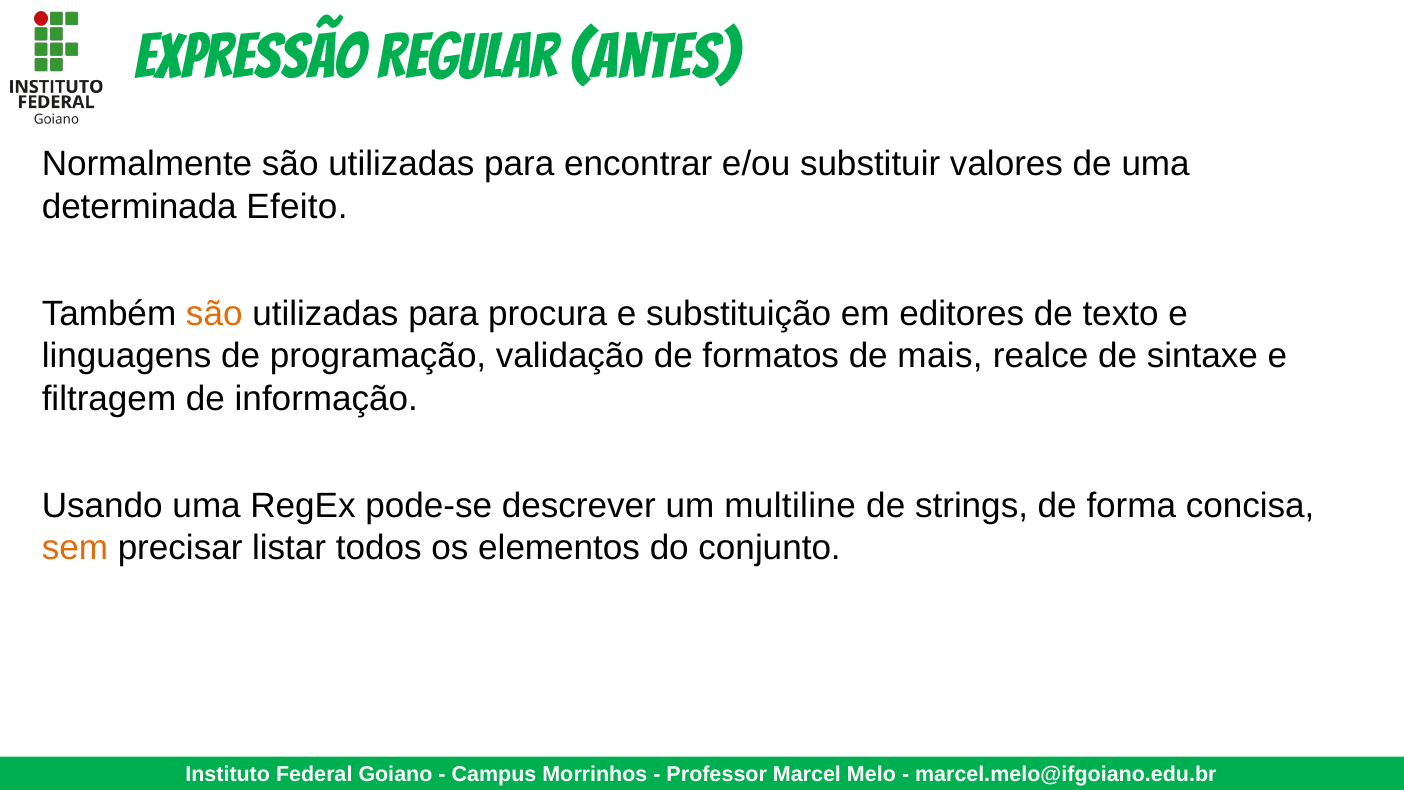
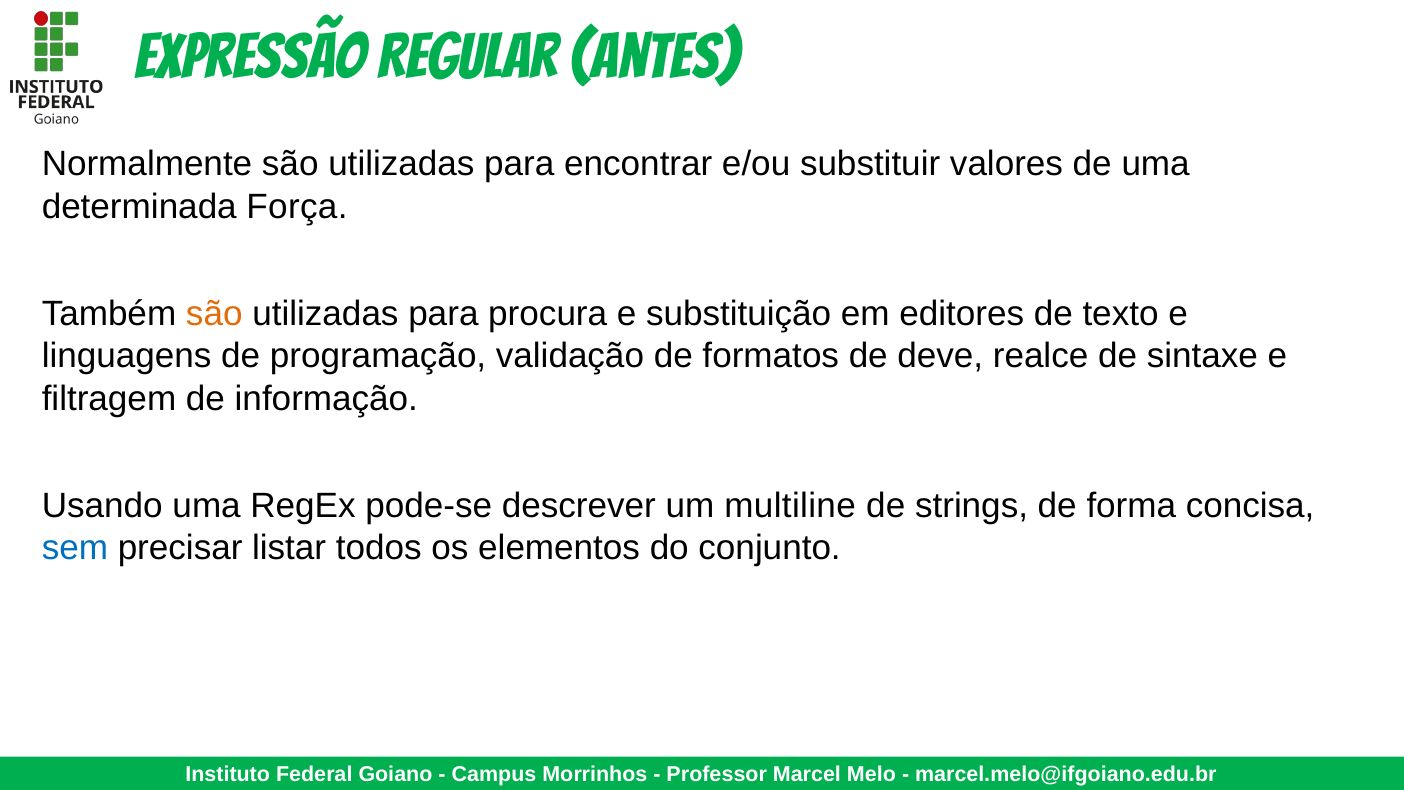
Efeito: Efeito -> Força (297, 206)
mais: mais -> deve (940, 356)
sem colour: orange -> blue (75, 548)
